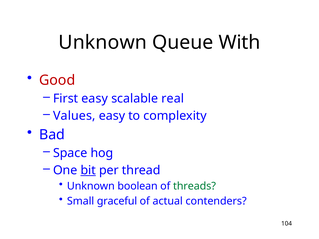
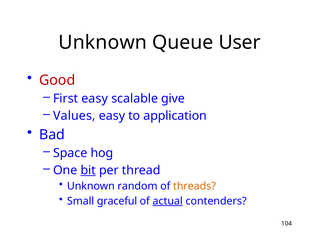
With: With -> User (240, 43)
real: real -> give (173, 99)
complexity: complexity -> application (175, 116)
boolean: boolean -> random (137, 186)
threads colour: green -> orange (194, 186)
actual underline: none -> present (168, 201)
